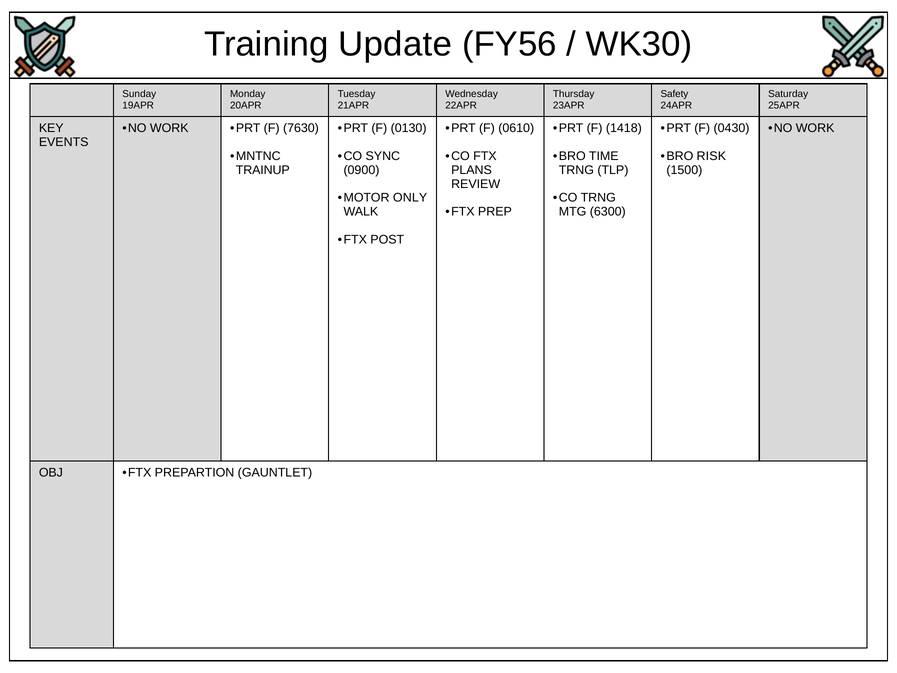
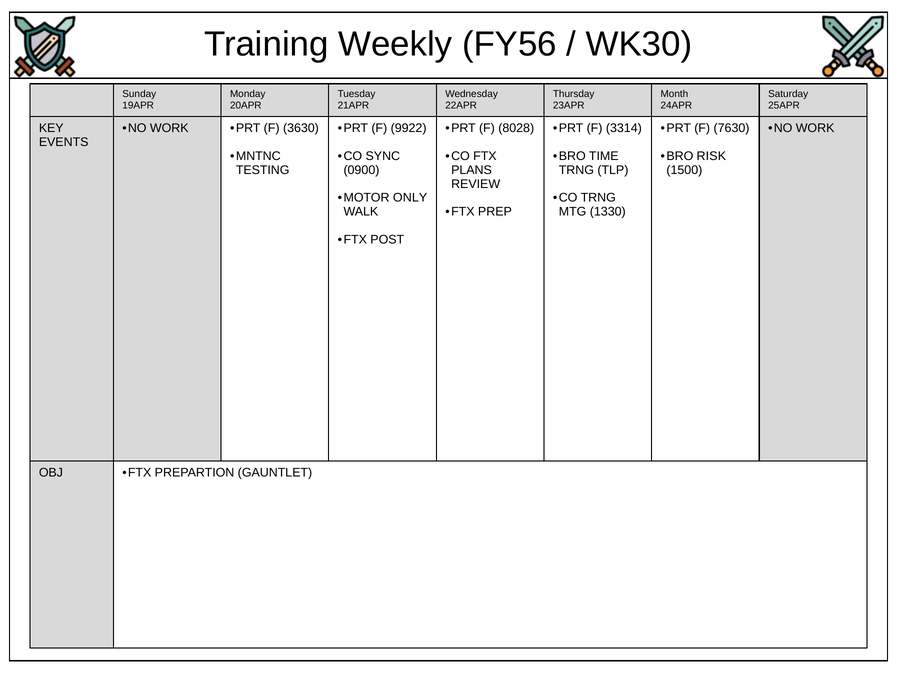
Update: Update -> Weekly (395, 44)
Safety: Safety -> Month (674, 94)
7630: 7630 -> 3630 (301, 128)
0130: 0130 -> 9922 (409, 128)
0610: 0610 -> 8028 (516, 128)
1418: 1418 -> 3314 (624, 128)
0430: 0430 -> 7630 (732, 128)
TRAINUP: TRAINUP -> TESTING (263, 170)
6300: 6300 -> 1330 (608, 212)
